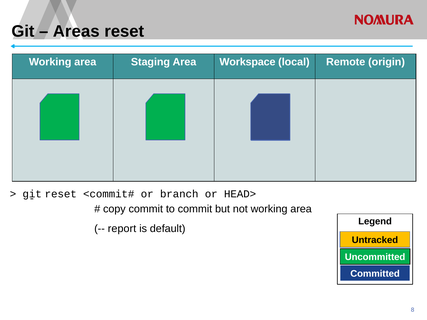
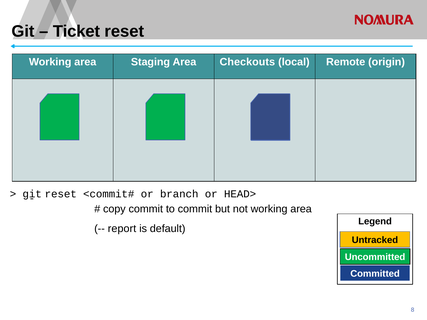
Areas: Areas -> Ticket (76, 31)
Workspace: Workspace -> Checkouts (247, 62)
